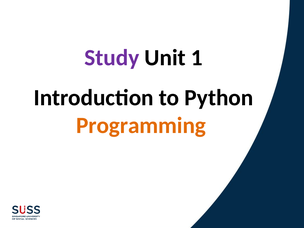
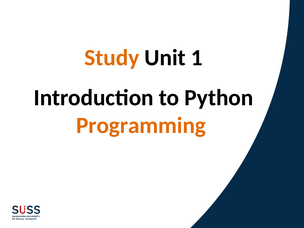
Study colour: purple -> orange (112, 58)
